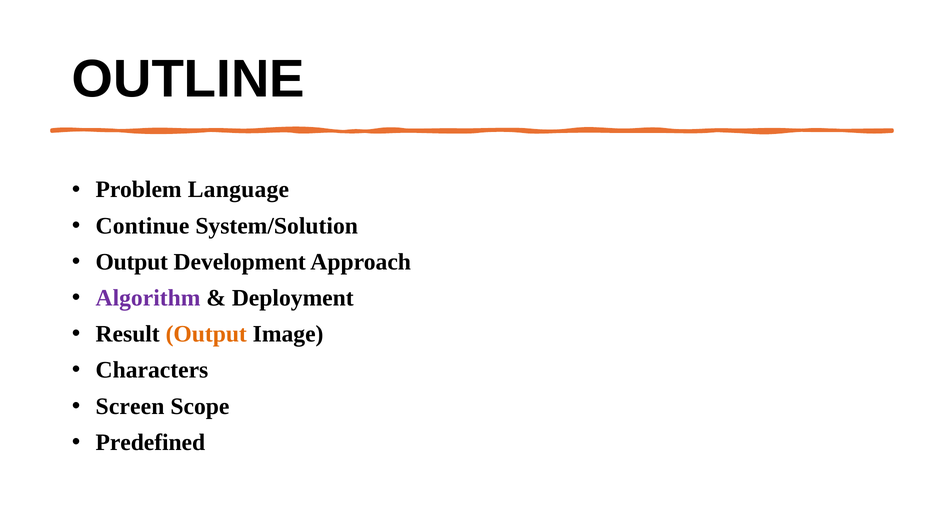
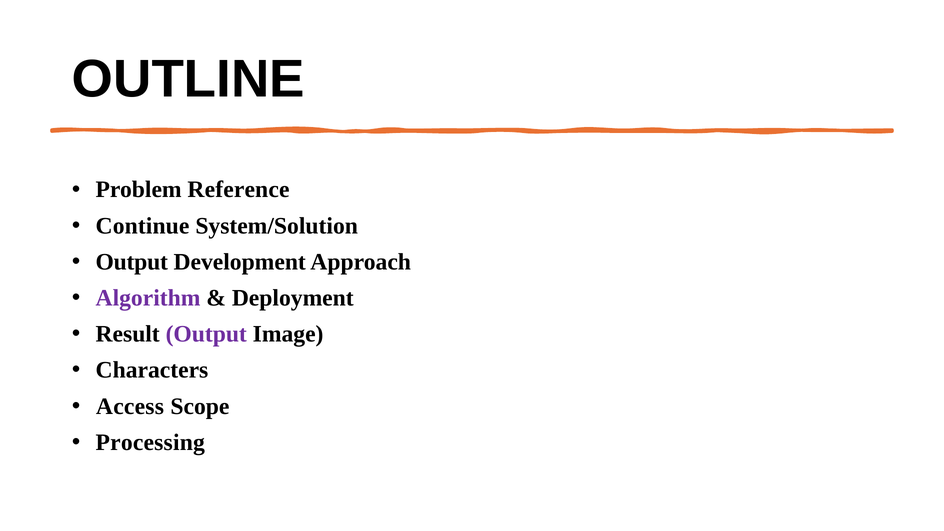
Language: Language -> Reference (238, 190)
Output colour: orange -> purple (206, 334)
Screen: Screen -> Access (130, 406)
Predefined: Predefined -> Processing (150, 442)
